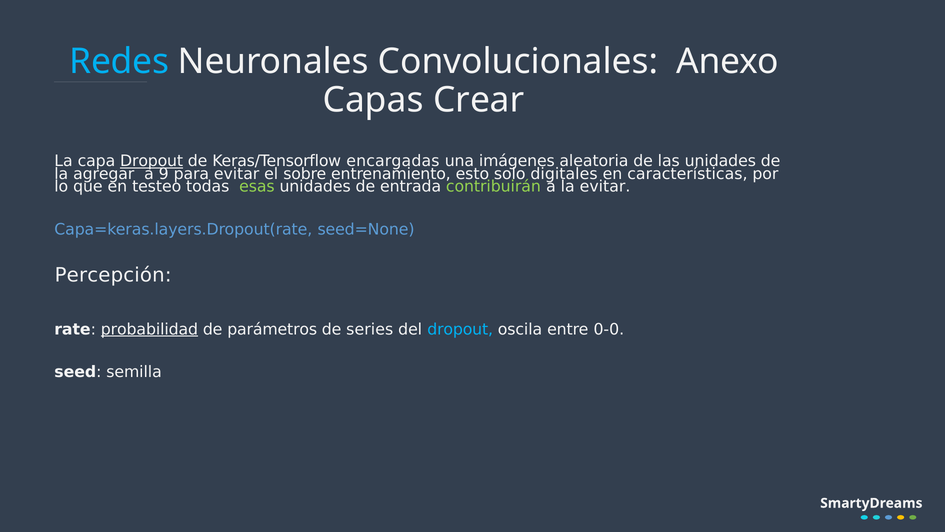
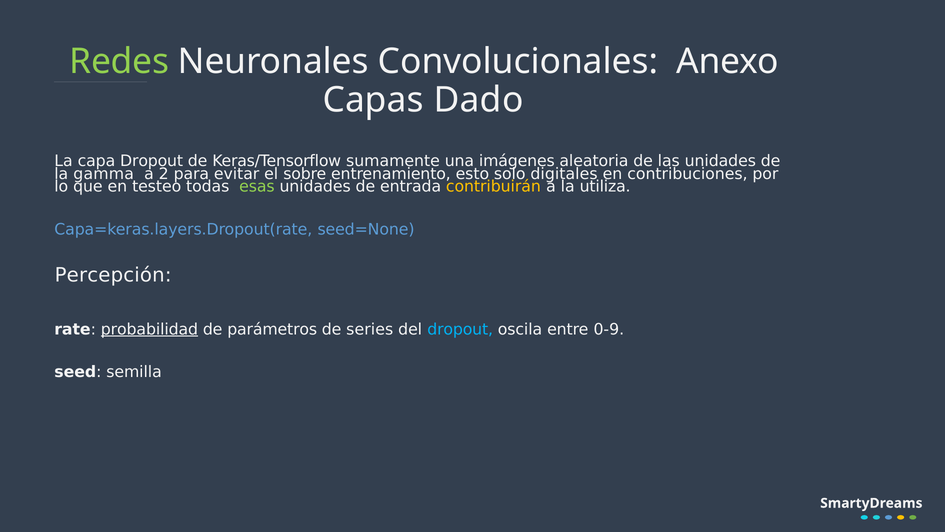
Redes colour: light blue -> light green (119, 62)
Crear: Crear -> Dado (479, 100)
Dropout underline: present -> none (152, 161)
encargadas: encargadas -> sumamente (393, 161)
agregar: agregar -> gamma (104, 174)
9: 9 -> 2 (164, 174)
características: características -> contribuciones (687, 174)
contribuirán colour: light green -> yellow (493, 187)
la evitar: evitar -> utiliza (605, 187)
0-0: 0-0 -> 0-9 (609, 329)
